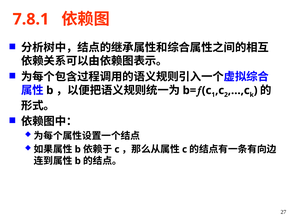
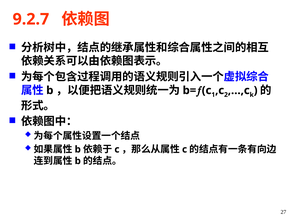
7.8.1: 7.8.1 -> 9.2.7 (31, 19)
